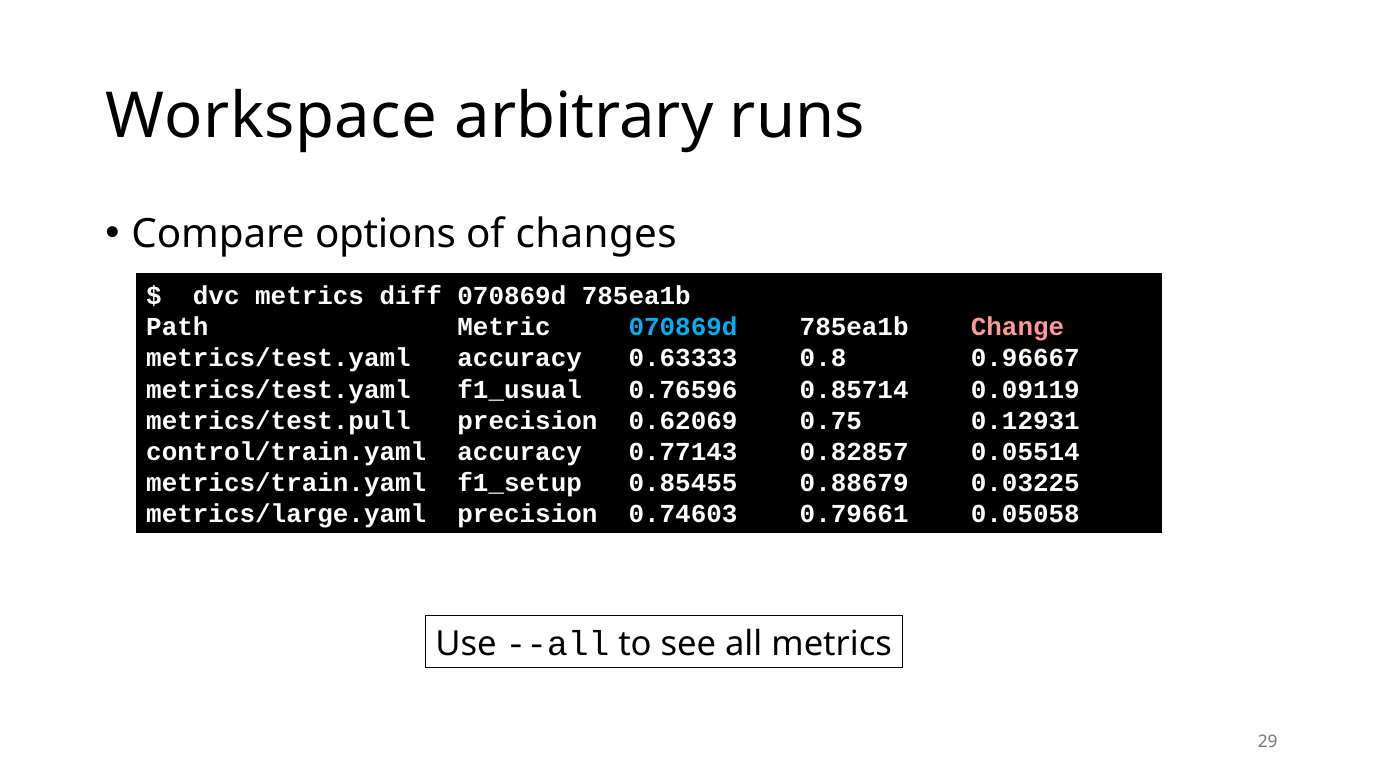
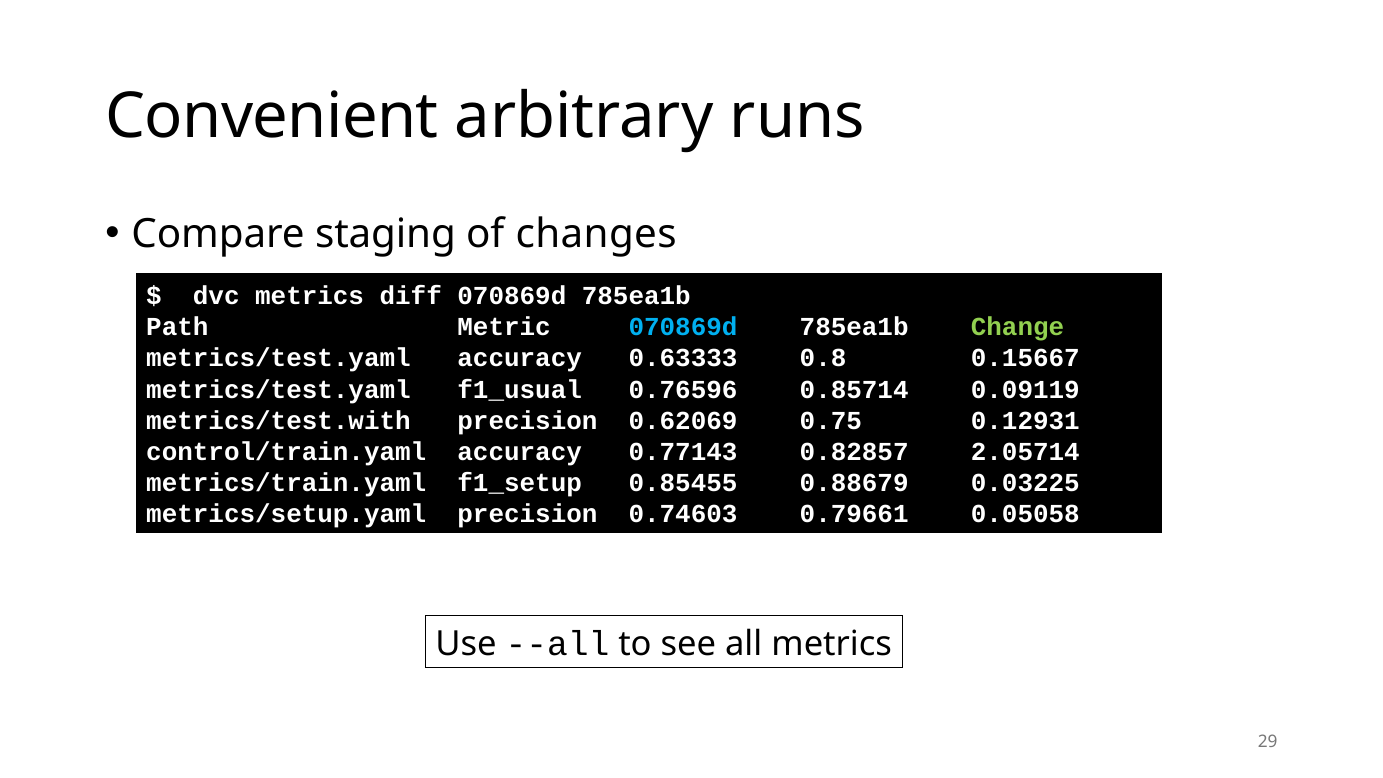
Workspace: Workspace -> Convenient (272, 116)
options: options -> staging (385, 234)
Change colour: pink -> light green (1018, 327)
0.96667: 0.96667 -> 0.15667 (1025, 358)
metrics/test.pull: metrics/test.pull -> metrics/test.with (278, 421)
0.05514: 0.05514 -> 2.05714 (1025, 452)
metrics/large.yaml: metrics/large.yaml -> metrics/setup.yaml (286, 514)
